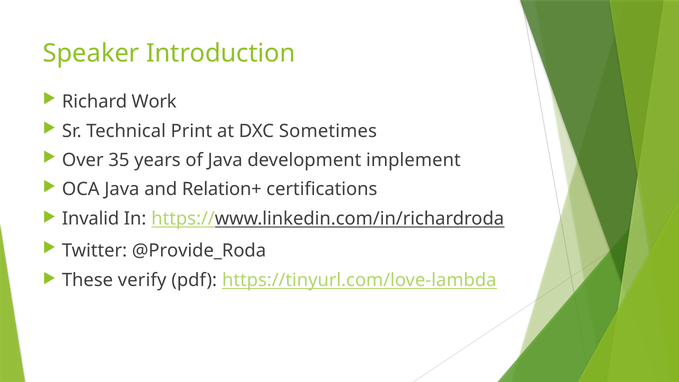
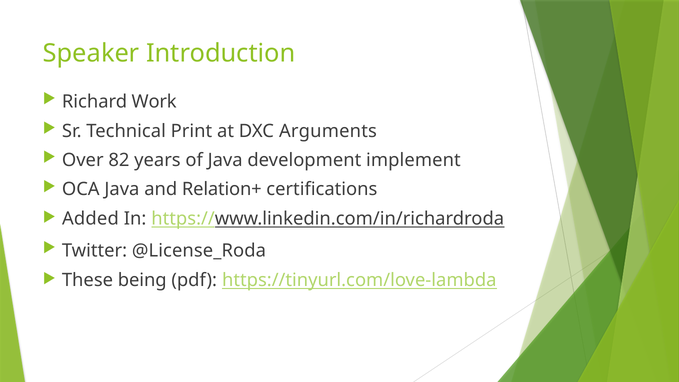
Sometimes: Sometimes -> Arguments (328, 131)
35: 35 -> 82 (119, 160)
Invalid: Invalid -> Added (90, 219)
@Provide_Roda: @Provide_Roda -> @License_Roda (199, 251)
verify: verify -> being (142, 280)
